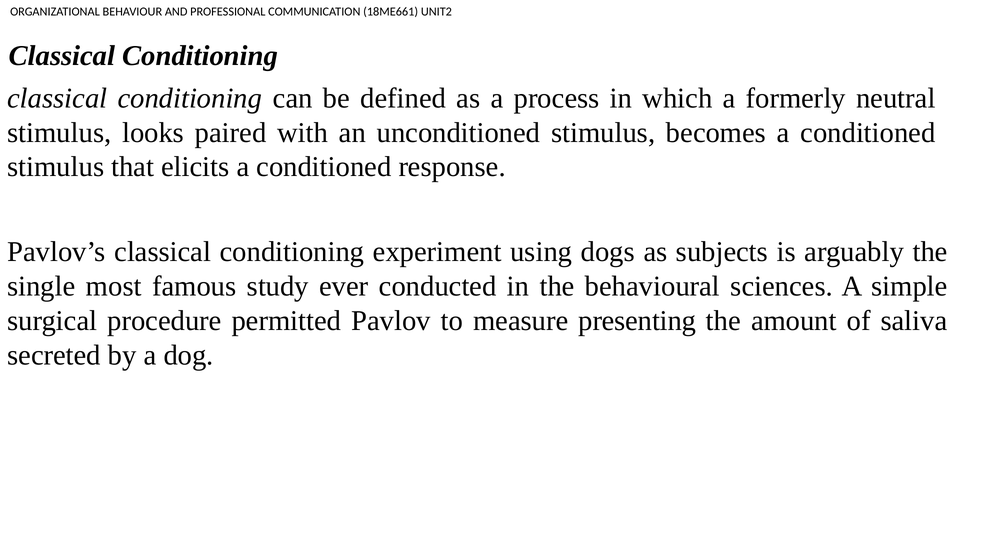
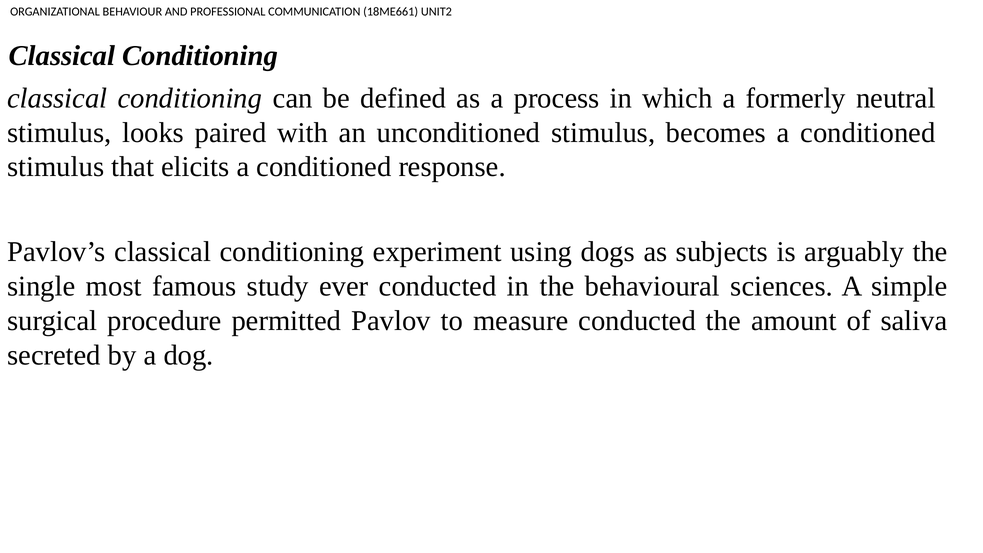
measure presenting: presenting -> conducted (637, 321)
